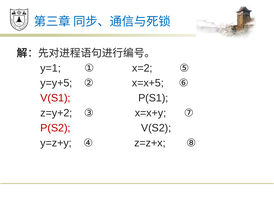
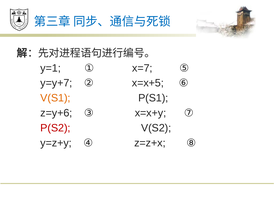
x=2: x=2 -> x=7 (142, 68)
y=y+5: y=y+5 -> y=y+7 (56, 83)
V(S1 colour: red -> orange (55, 98)
z=y+2: z=y+2 -> z=y+6 (56, 113)
